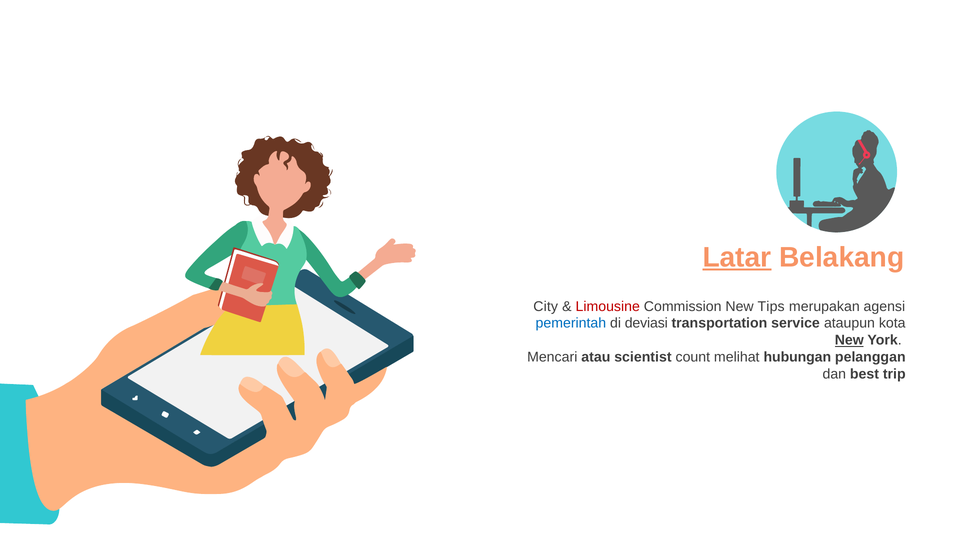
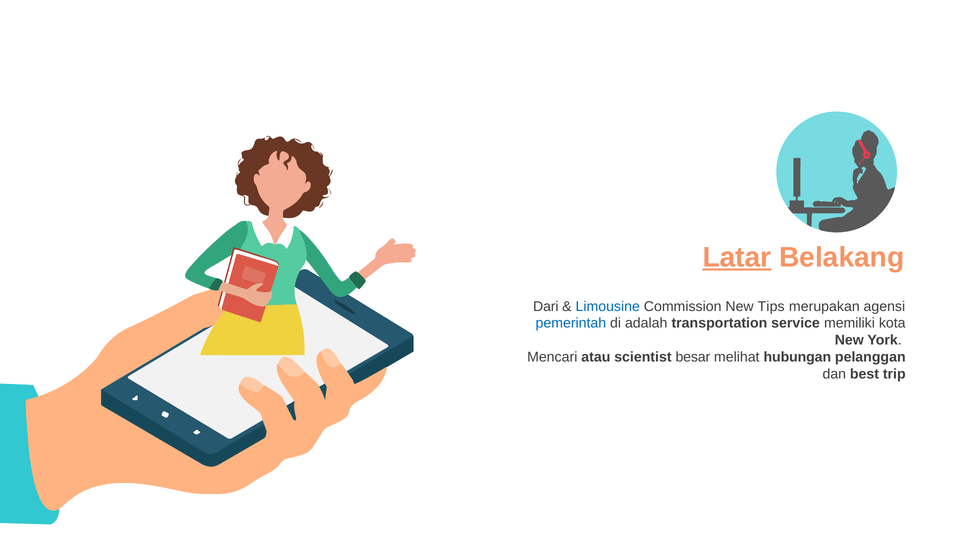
City: City -> Dari (546, 306)
Limousine colour: red -> blue (608, 306)
deviasi: deviasi -> adalah (646, 323)
ataupun: ataupun -> memiliki (849, 323)
New underline: present -> none (849, 340)
count: count -> besar (693, 357)
